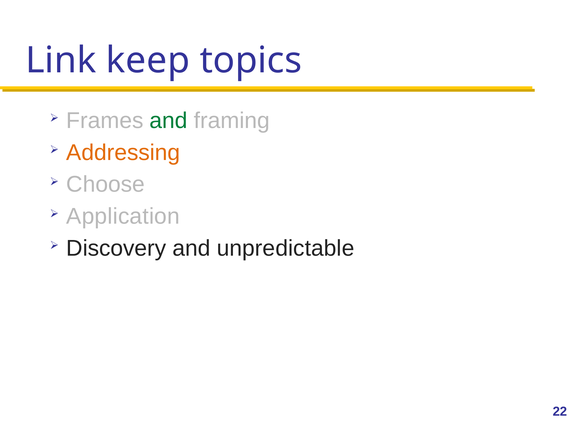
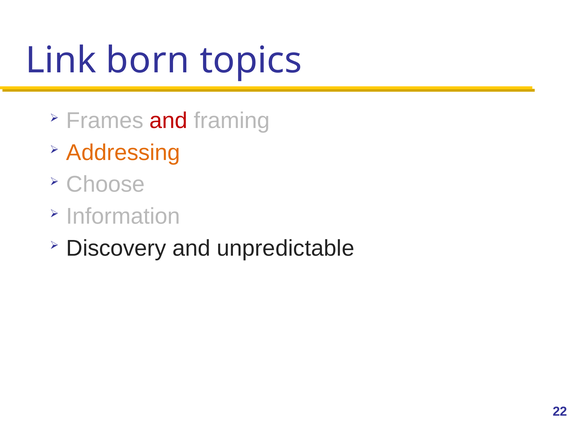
keep: keep -> born (148, 61)
and colour: green -> red (169, 121)
Application: Application -> Information (123, 217)
